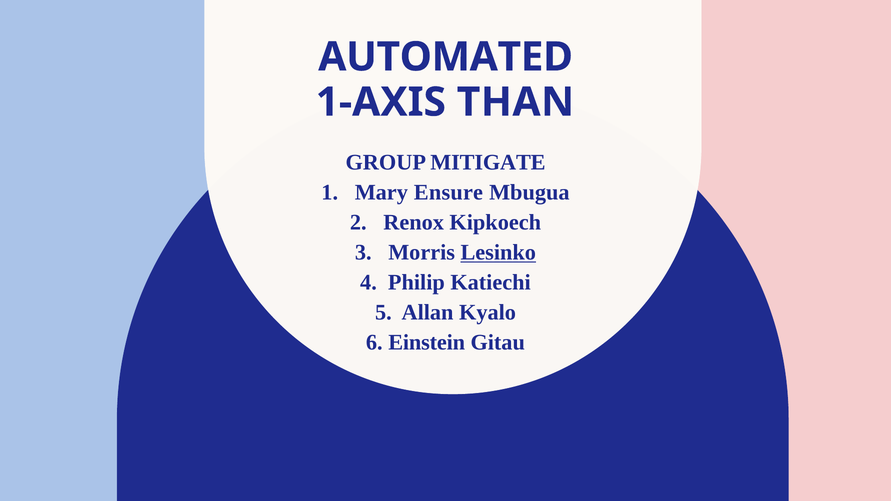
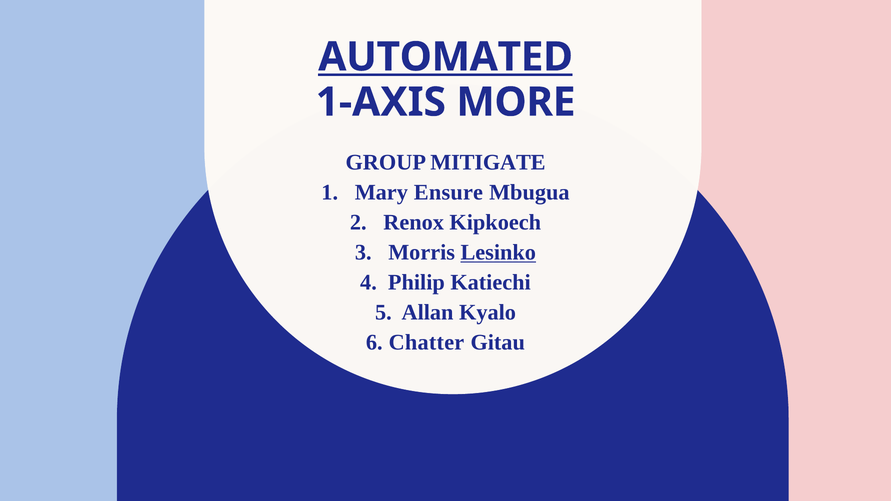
AUTOMATED underline: none -> present (446, 57)
THAN: THAN -> MORE (516, 102)
Einstein: Einstein -> Chatter (426, 343)
